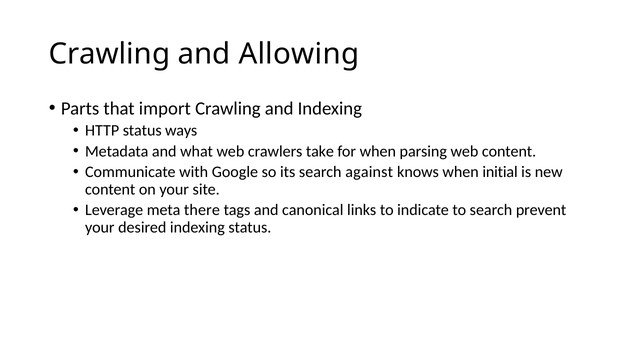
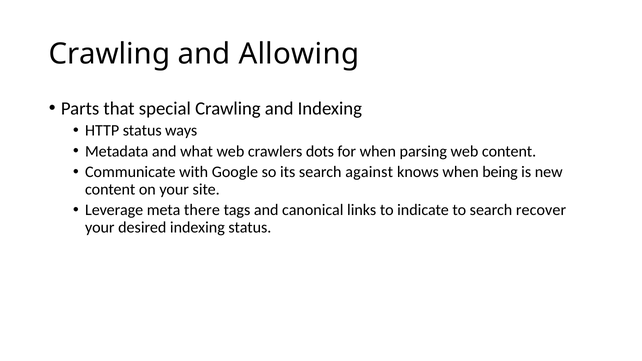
import: import -> special (165, 109)
take: take -> dots (320, 151)
initial: initial -> being (500, 172)
prevent: prevent -> recover (541, 210)
